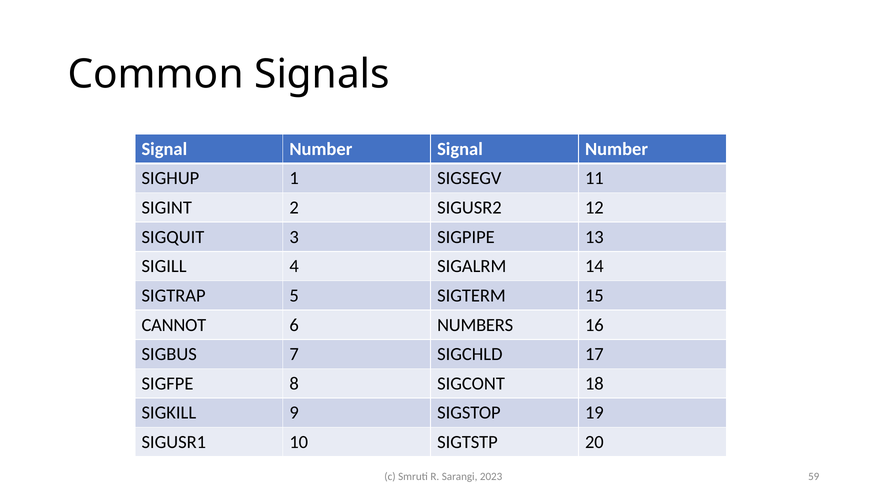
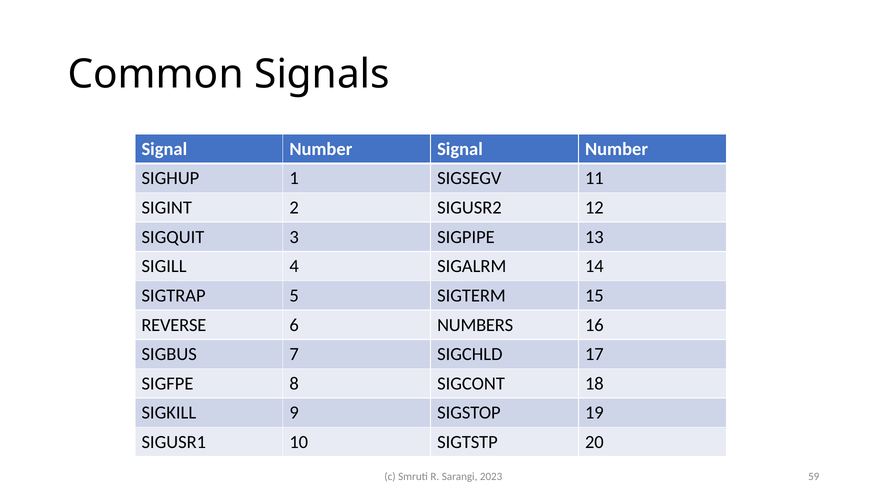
CANNOT: CANNOT -> REVERSE (174, 325)
